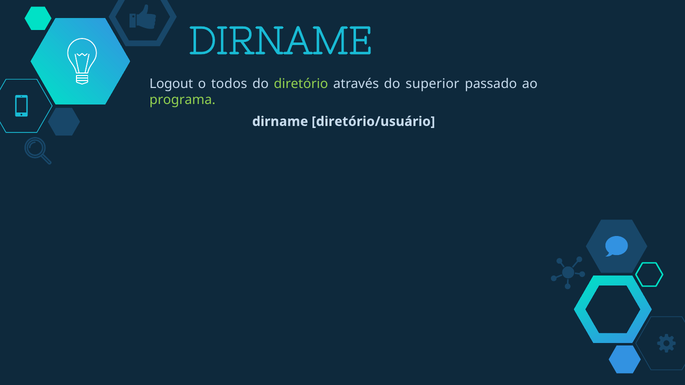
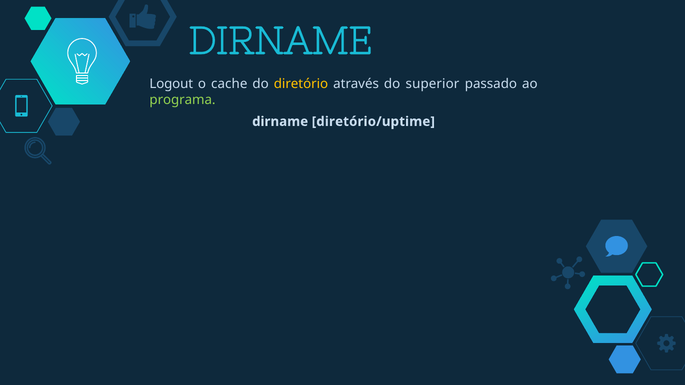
todos: todos -> cache (229, 84)
diretório colour: light green -> yellow (301, 84)
diretório/usuário: diretório/usuário -> diretório/uptime (373, 122)
